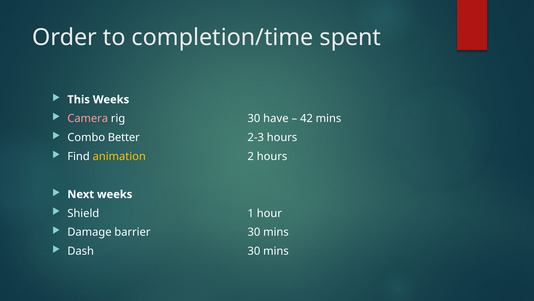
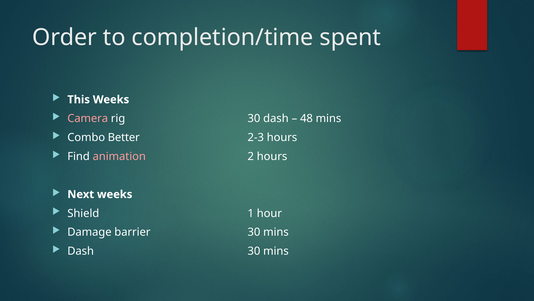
30 have: have -> dash (276, 118)
42: 42 -> 48 (306, 118)
animation colour: yellow -> pink (119, 156)
